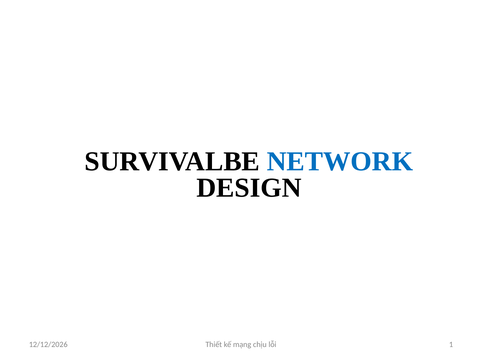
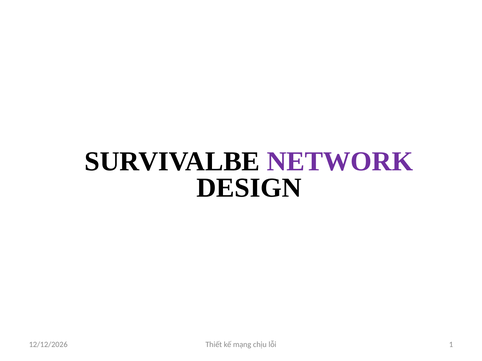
NETWORK colour: blue -> purple (340, 162)
